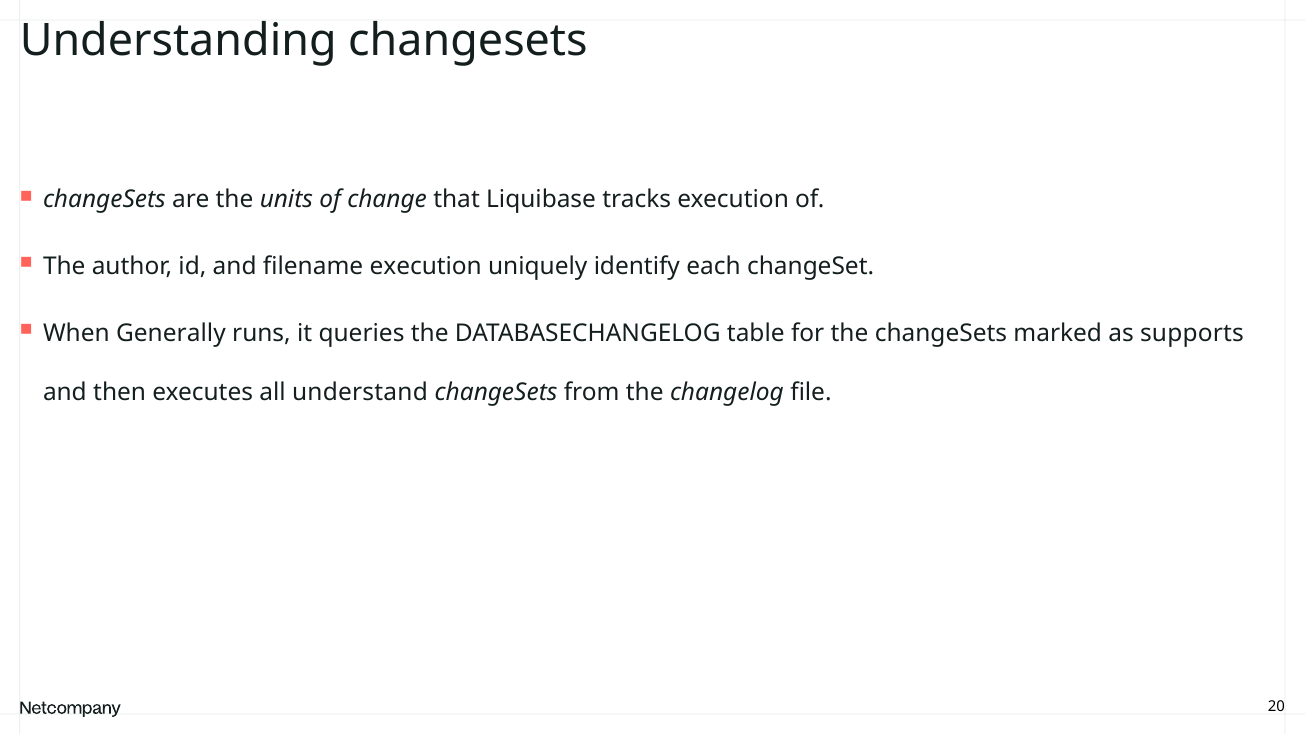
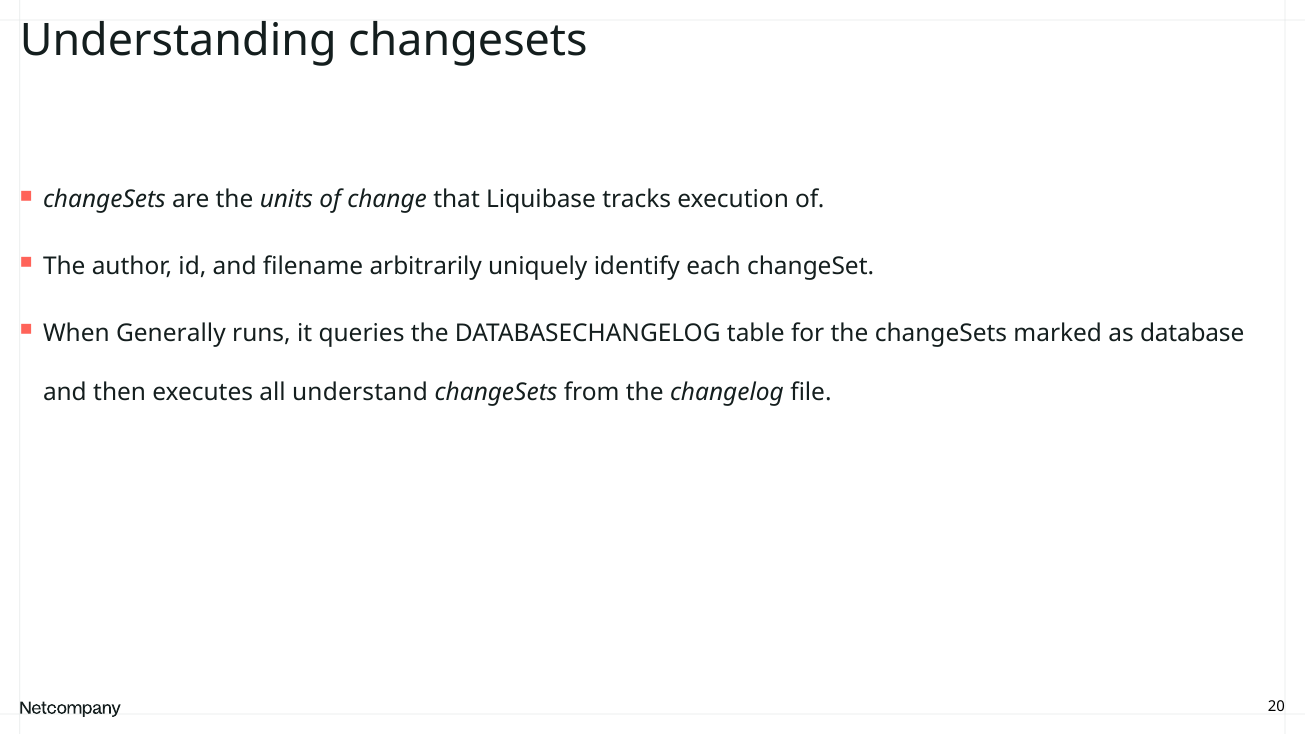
filename execution: execution -> arbitrarily (426, 267)
supports: supports -> database (1192, 333)
